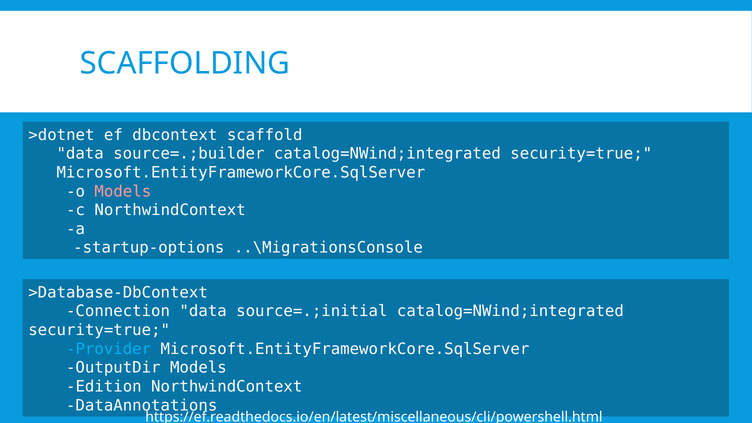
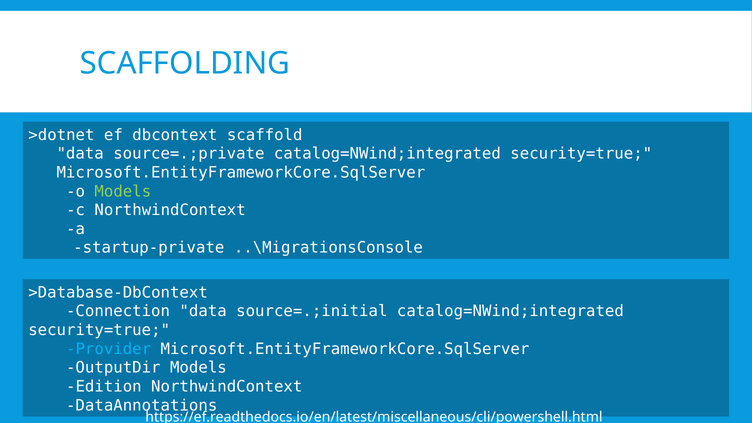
source=.;builder: source=.;builder -> source=.;private (189, 154)
Models colour: pink -> light green (123, 191)
startup-options: startup-options -> startup-private (149, 248)
